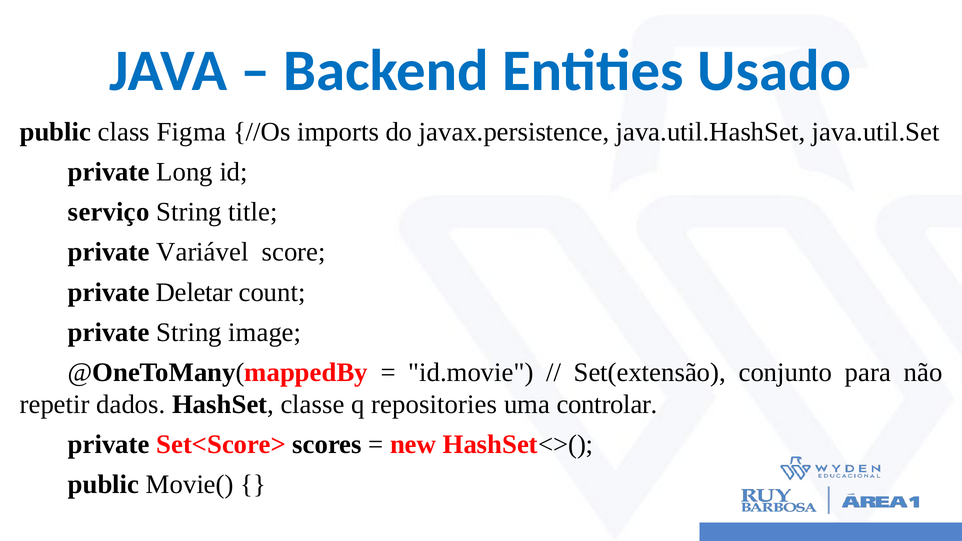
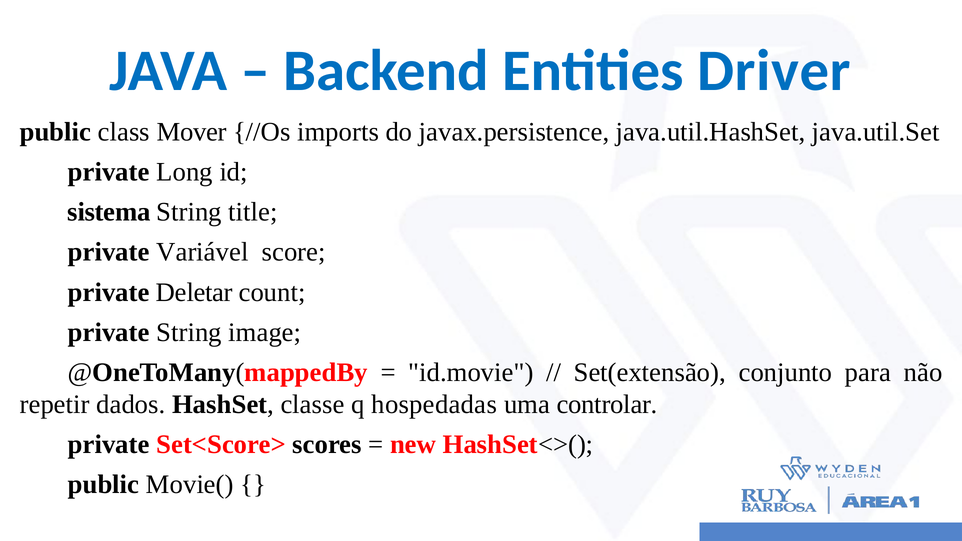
Usado: Usado -> Driver (774, 71)
Figma: Figma -> Mover (192, 132)
serviço: serviço -> sistema (109, 212)
repositories: repositories -> hospedadas (434, 405)
